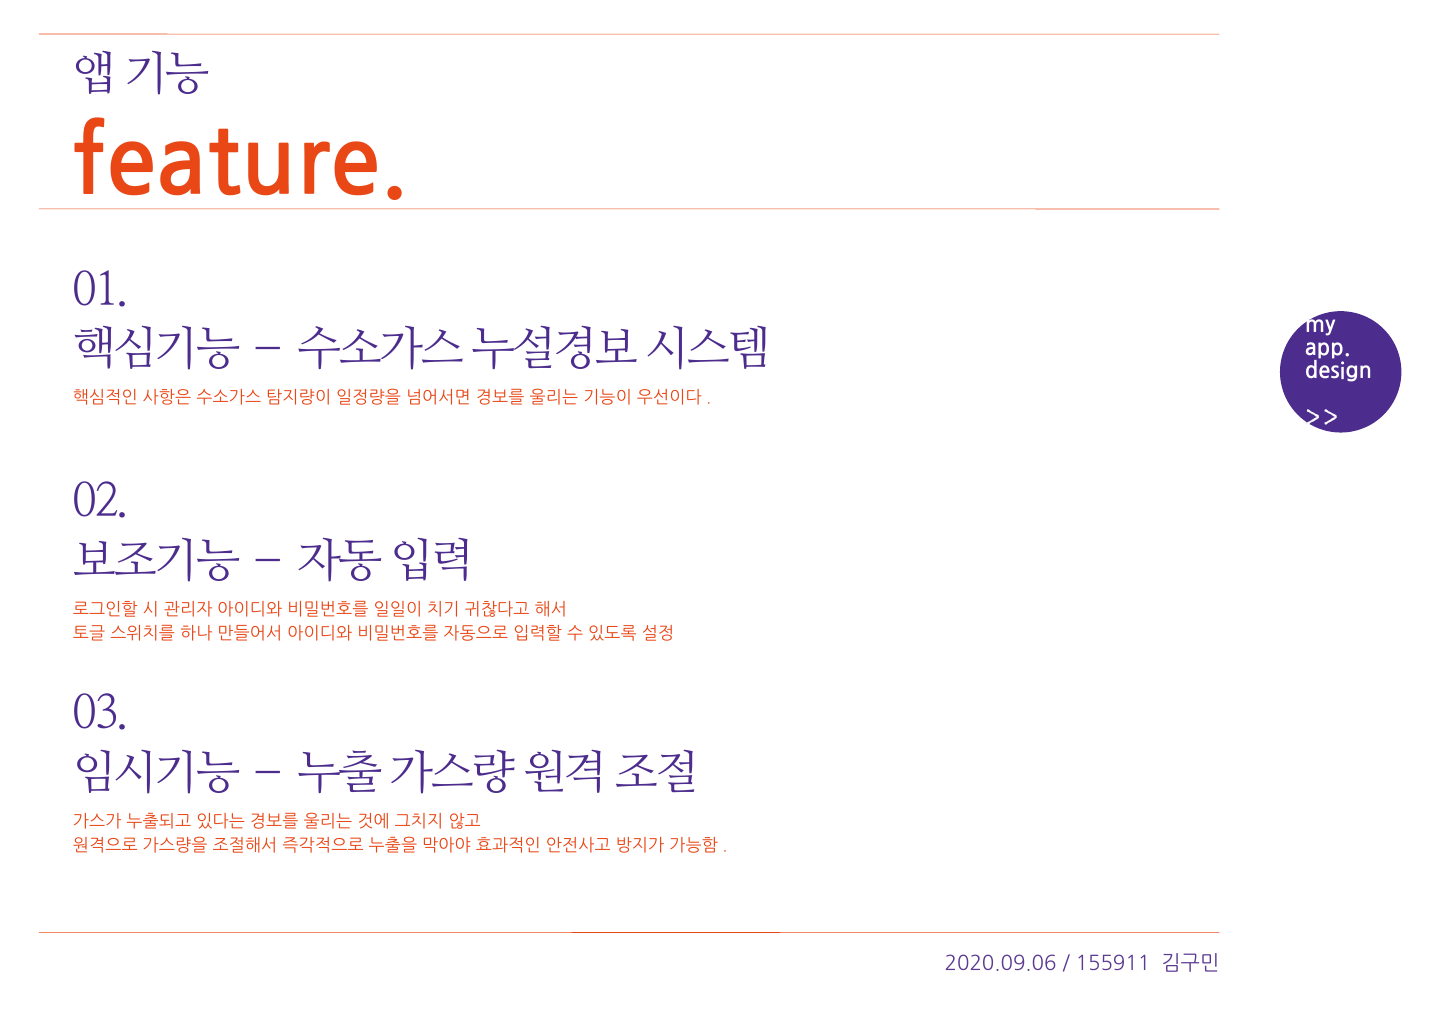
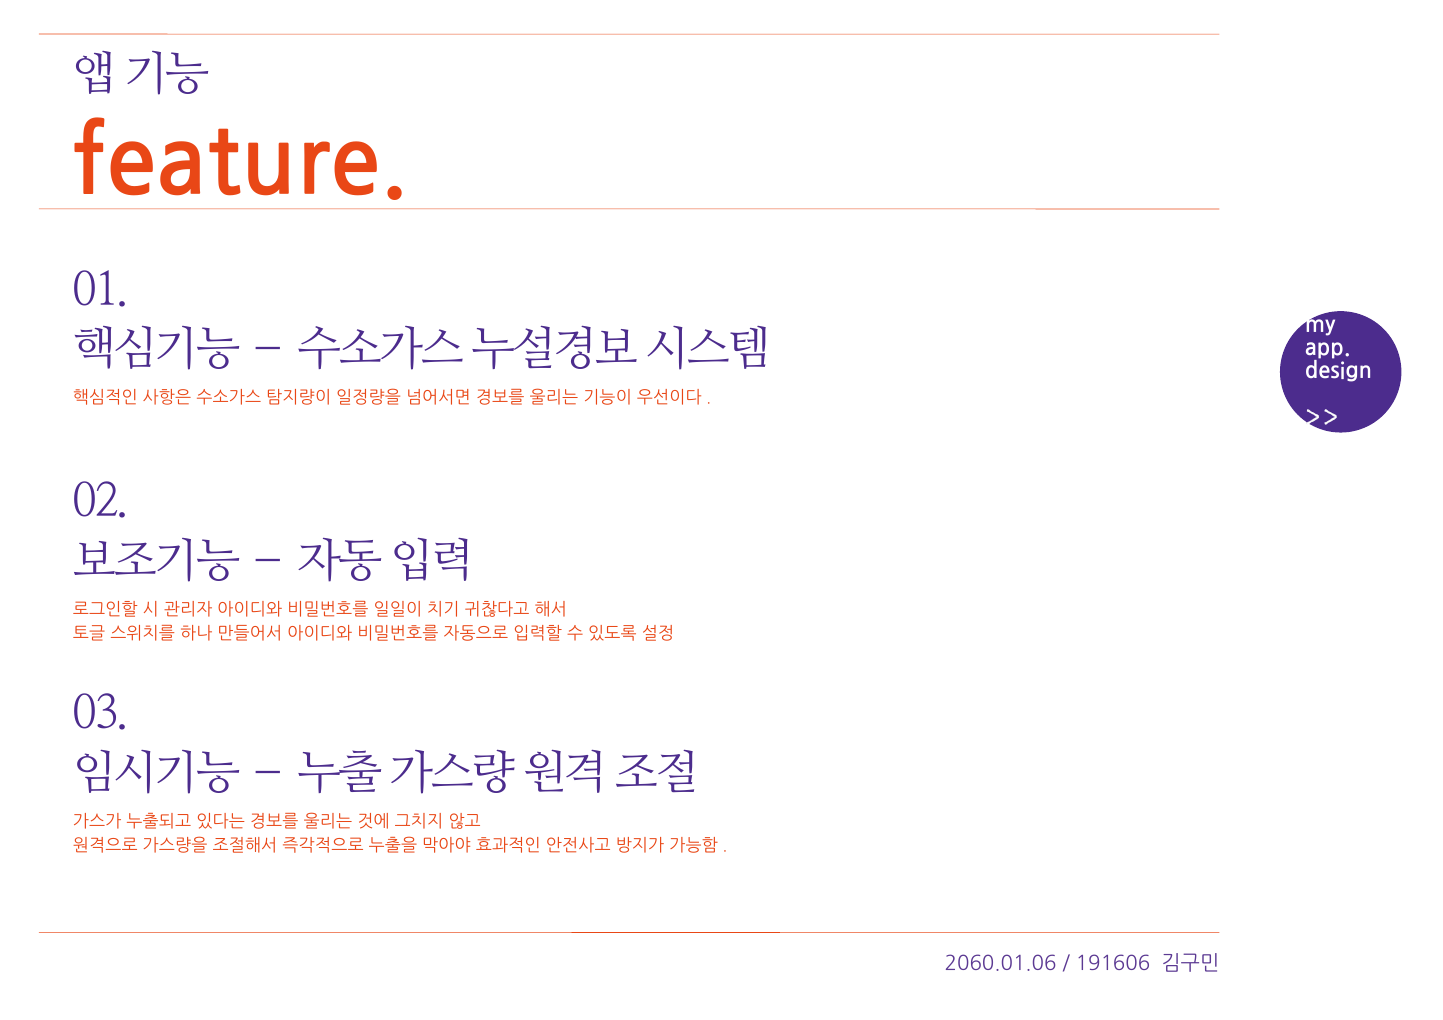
2020.09.06: 2020.09.06 -> 2060.01.06 (1001, 964)
155911: 155911 -> 191606 (1113, 964)
